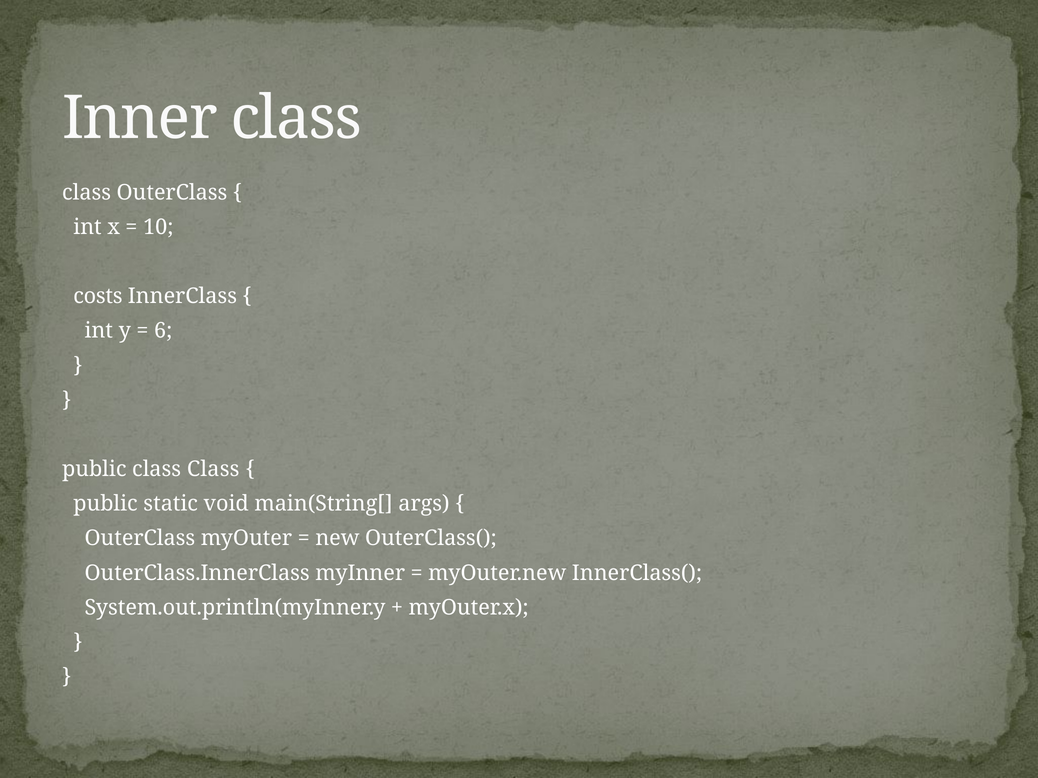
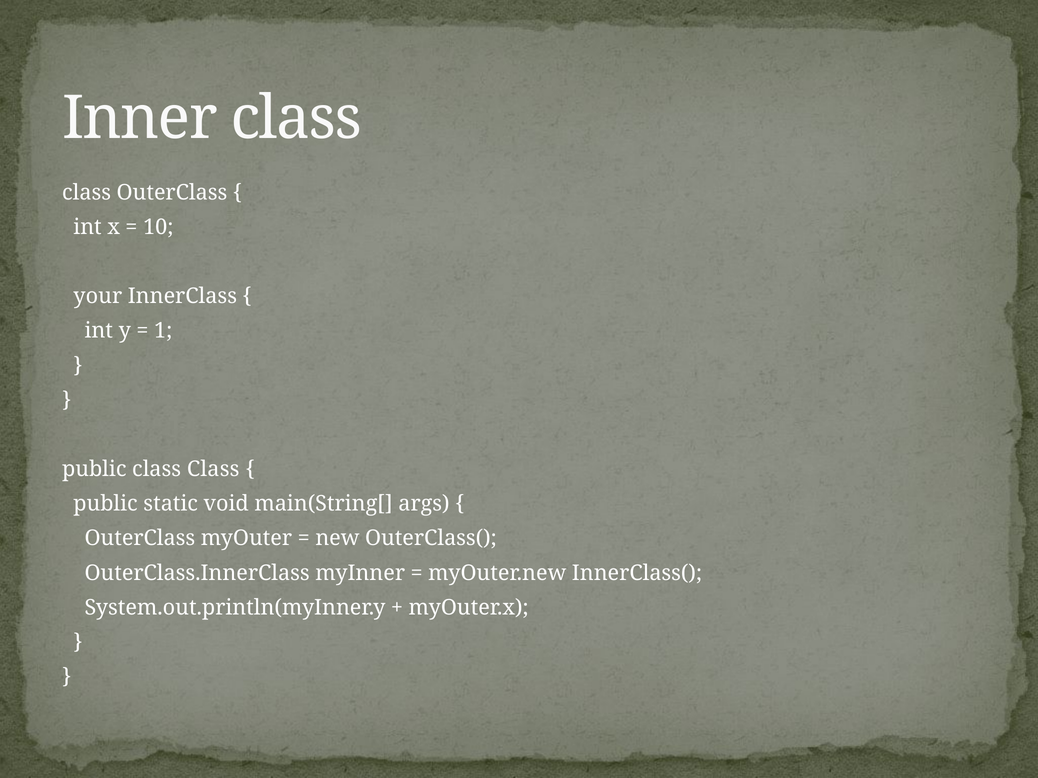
costs: costs -> your (98, 296)
6: 6 -> 1 (163, 331)
